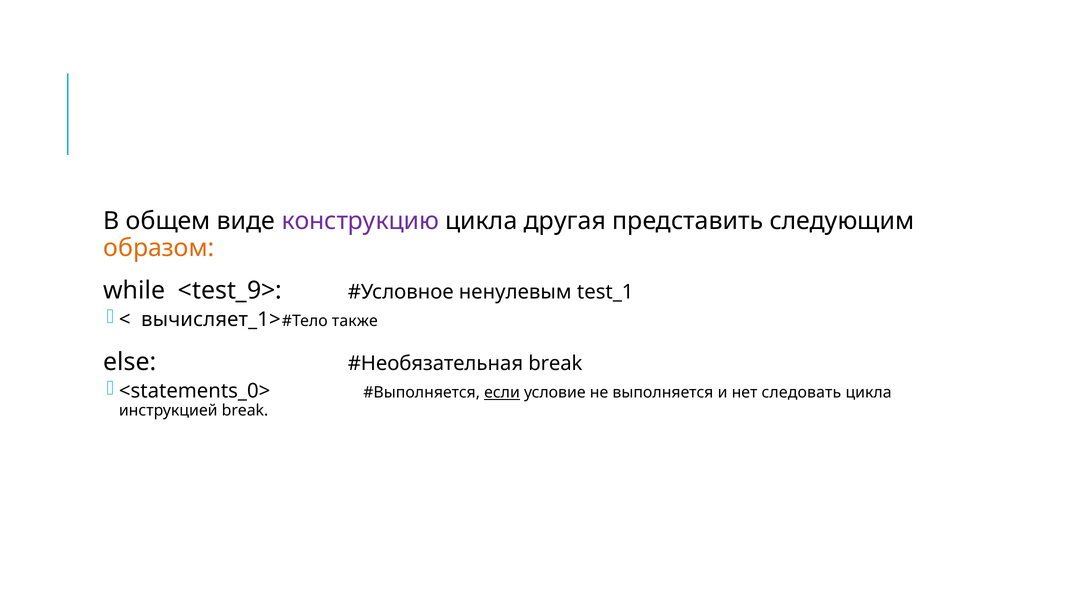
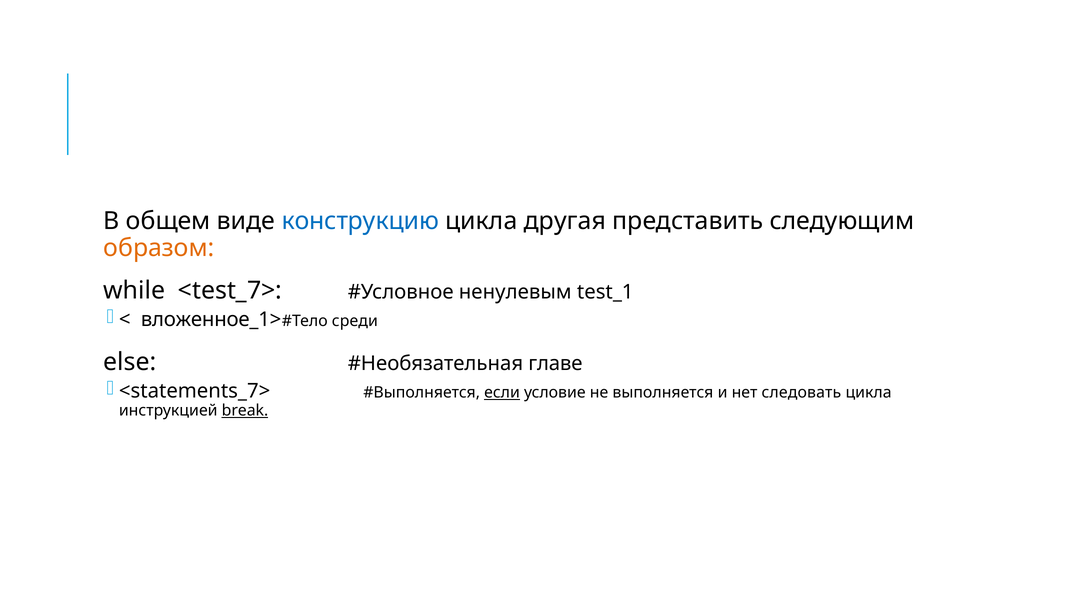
конструкцию colour: purple -> blue (360, 221)
<test_9>: <test_9> -> <test_7> (230, 291)
вычисляет_1>: вычисляет_1> -> вложенное_1> (211, 320)
также: также -> среди (355, 321)
break: break -> главе (555, 364)
<statements_0>: <statements_0> -> <statements_7> (195, 391)
break underline: none -> present (245, 411)
